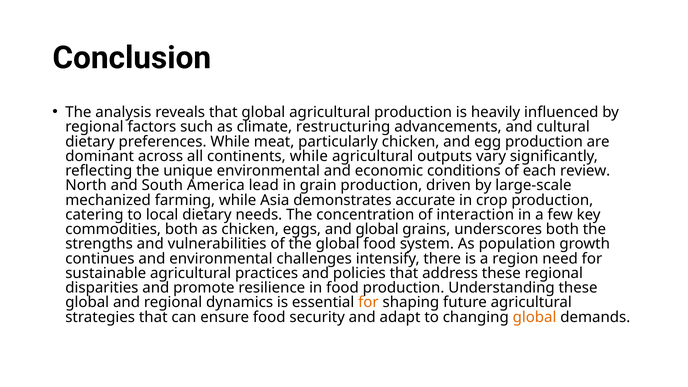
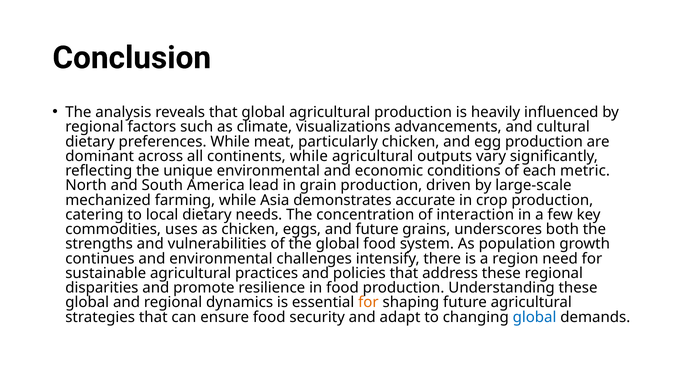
restructuring: restructuring -> visualizations (343, 127)
review: review -> metric (585, 171)
commodities both: both -> uses (181, 229)
and global: global -> future (377, 229)
global colour: orange -> blue (535, 317)
